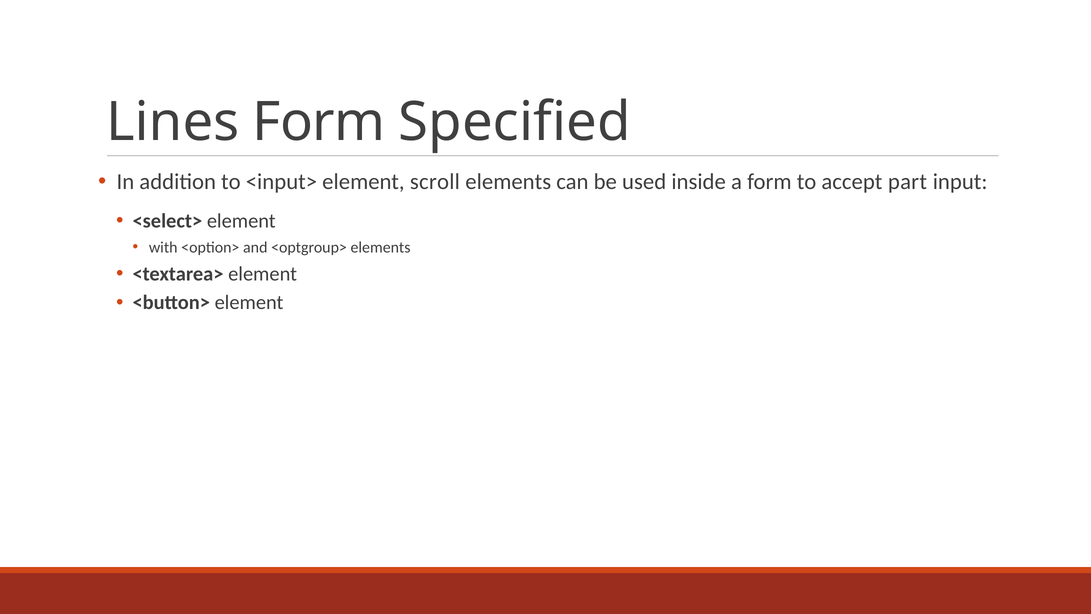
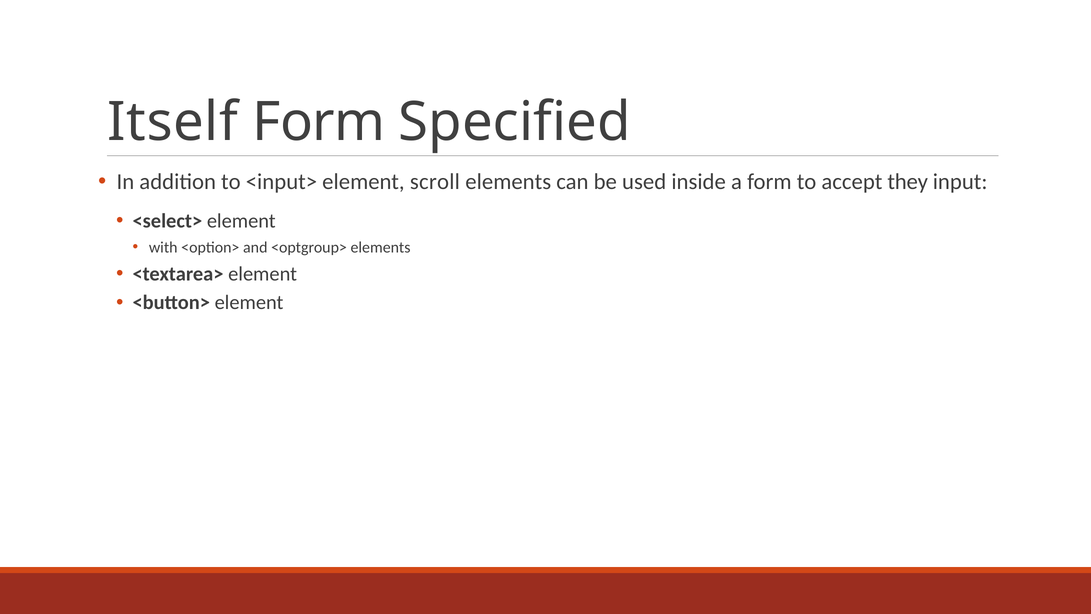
Lines: Lines -> Itself (173, 122)
part: part -> they (908, 181)
